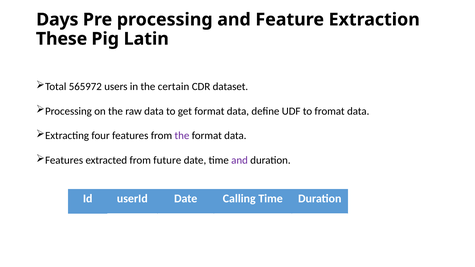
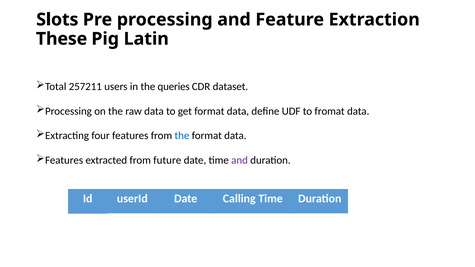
Days: Days -> Slots (57, 20)
565972: 565972 -> 257211 (85, 87)
certain: certain -> queries (174, 87)
the colour: purple -> blue (182, 136)
